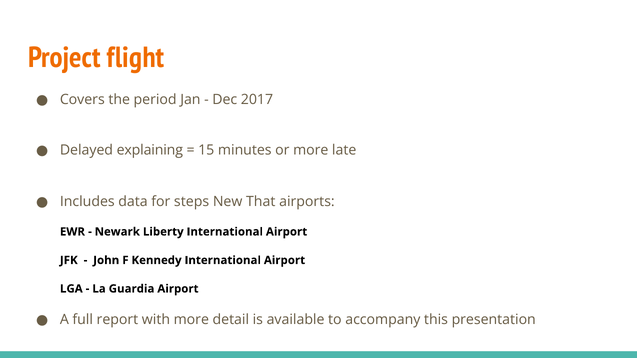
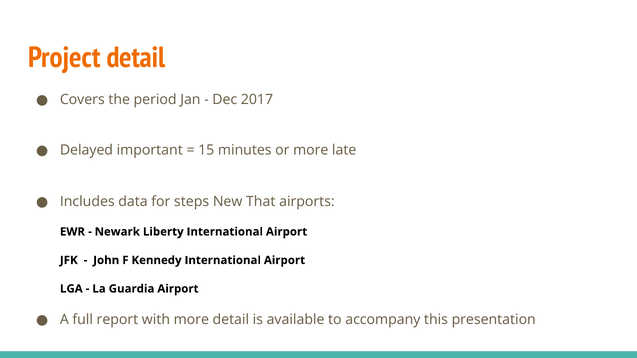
Project flight: flight -> detail (136, 57)
explaining: explaining -> important (150, 150)
